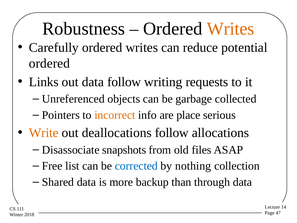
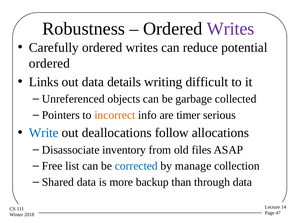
Writes colour: orange -> purple (231, 29)
data follow: follow -> details (124, 82)
requests: requests -> difficult (207, 82)
place: place -> timer (188, 115)
Write colour: orange -> blue (44, 133)
snapshots: snapshots -> inventory (124, 150)
nothing: nothing -> manage (193, 166)
